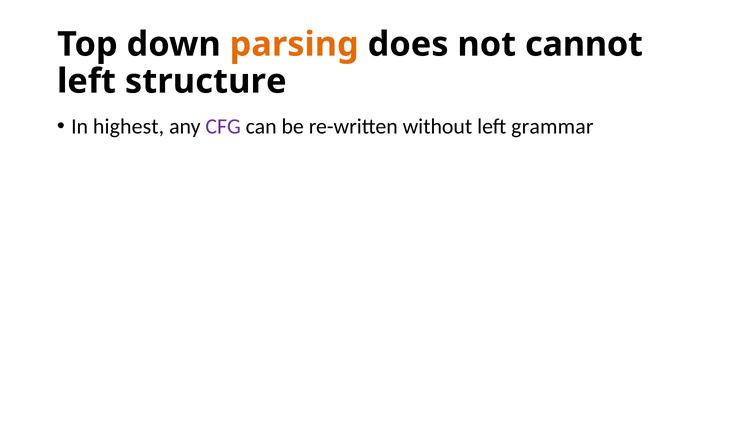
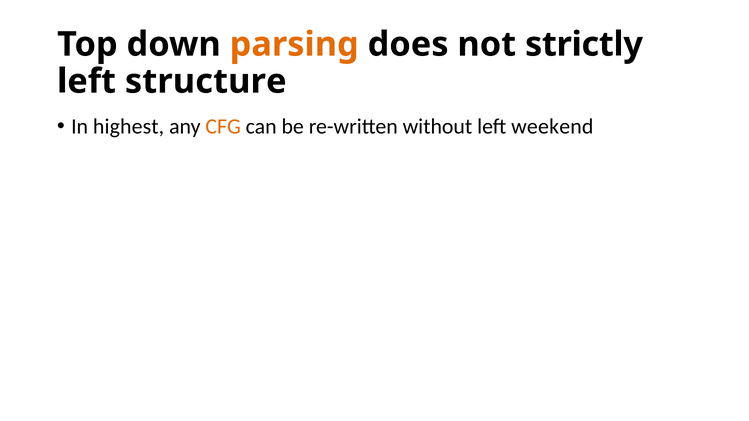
cannot: cannot -> strictly (584, 44)
CFG colour: purple -> orange (223, 127)
grammar: grammar -> weekend (552, 127)
